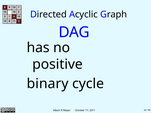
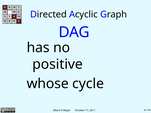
binary: binary -> whose (48, 84)
